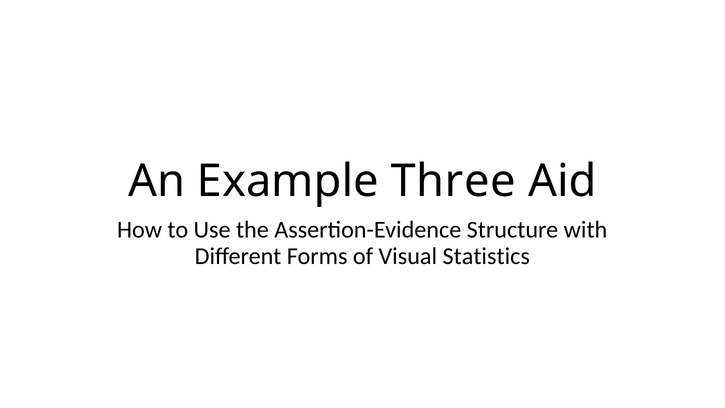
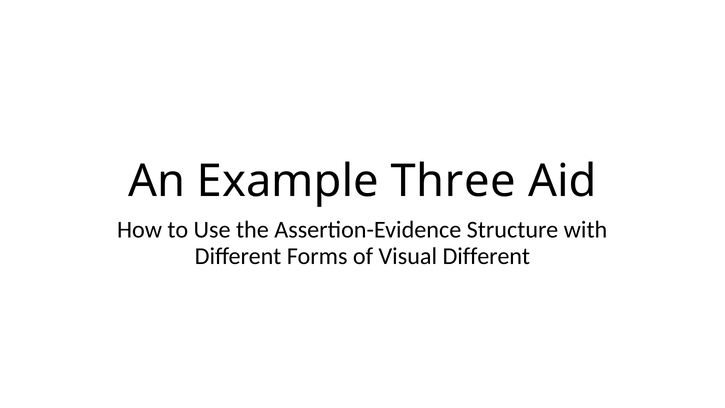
Visual Statistics: Statistics -> Different (486, 256)
